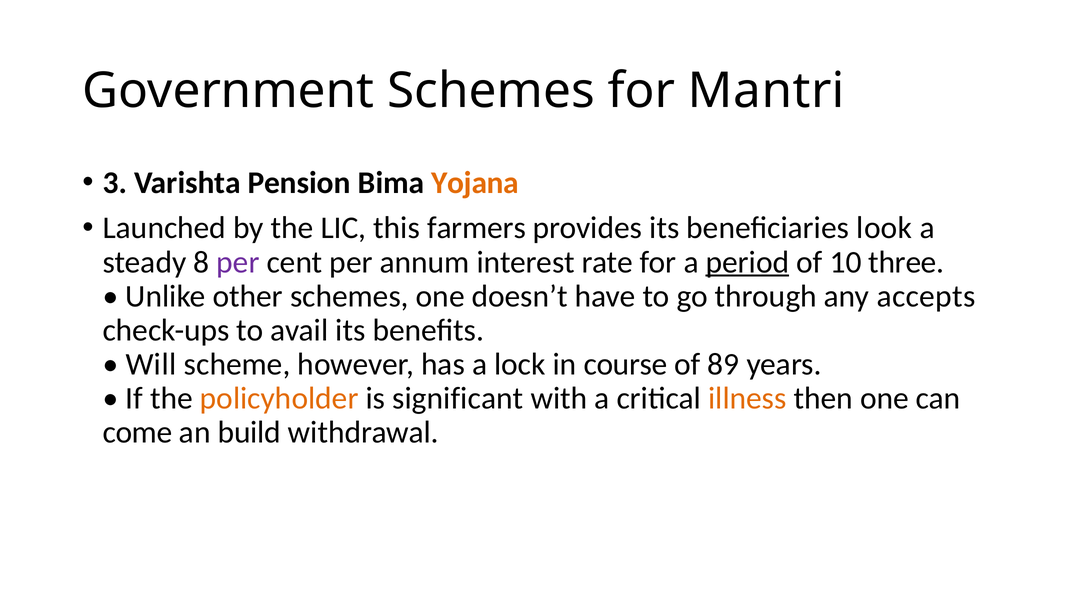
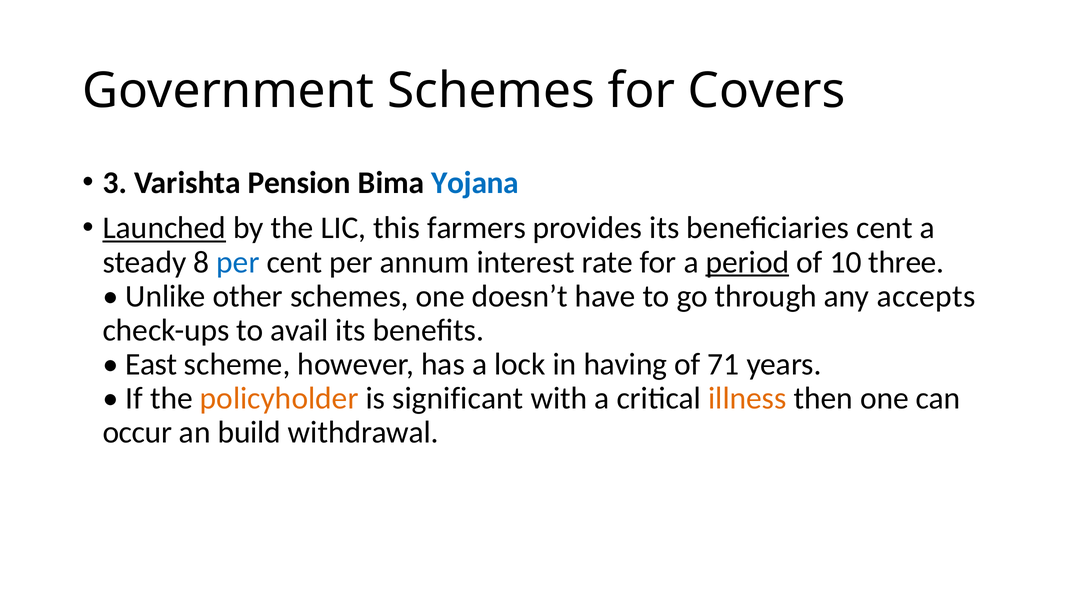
Mantri: Mantri -> Covers (767, 91)
Yojana colour: orange -> blue (475, 183)
Launched underline: none -> present (164, 228)
beneficiaries look: look -> cent (884, 228)
per colour: purple -> blue (238, 262)
Will: Will -> East (151, 364)
course: course -> having (625, 364)
89: 89 -> 71 (723, 364)
come: come -> occur (137, 432)
